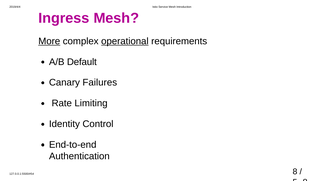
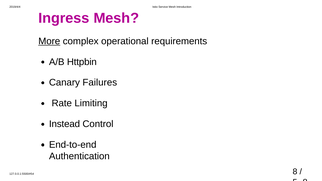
operational underline: present -> none (125, 41)
Default: Default -> Httpbin (82, 62)
Identity: Identity -> Instead (64, 124)
